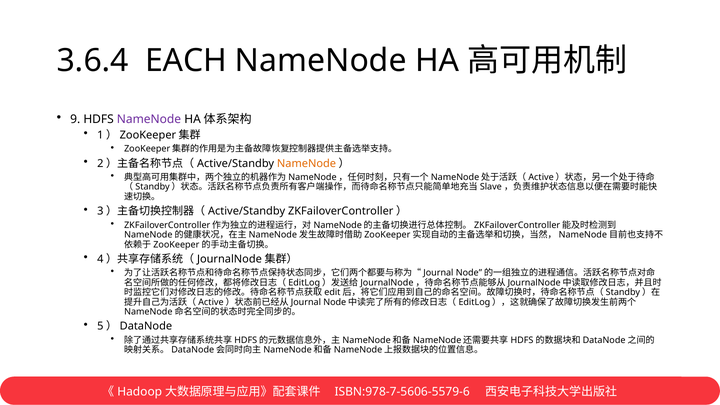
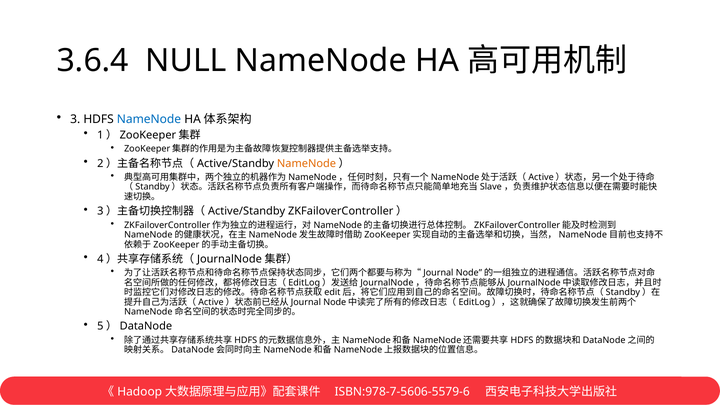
EACH: EACH -> NULL (186, 61)
9: 9 -> 3 (75, 119)
NameNode colour: purple -> blue (149, 119)
